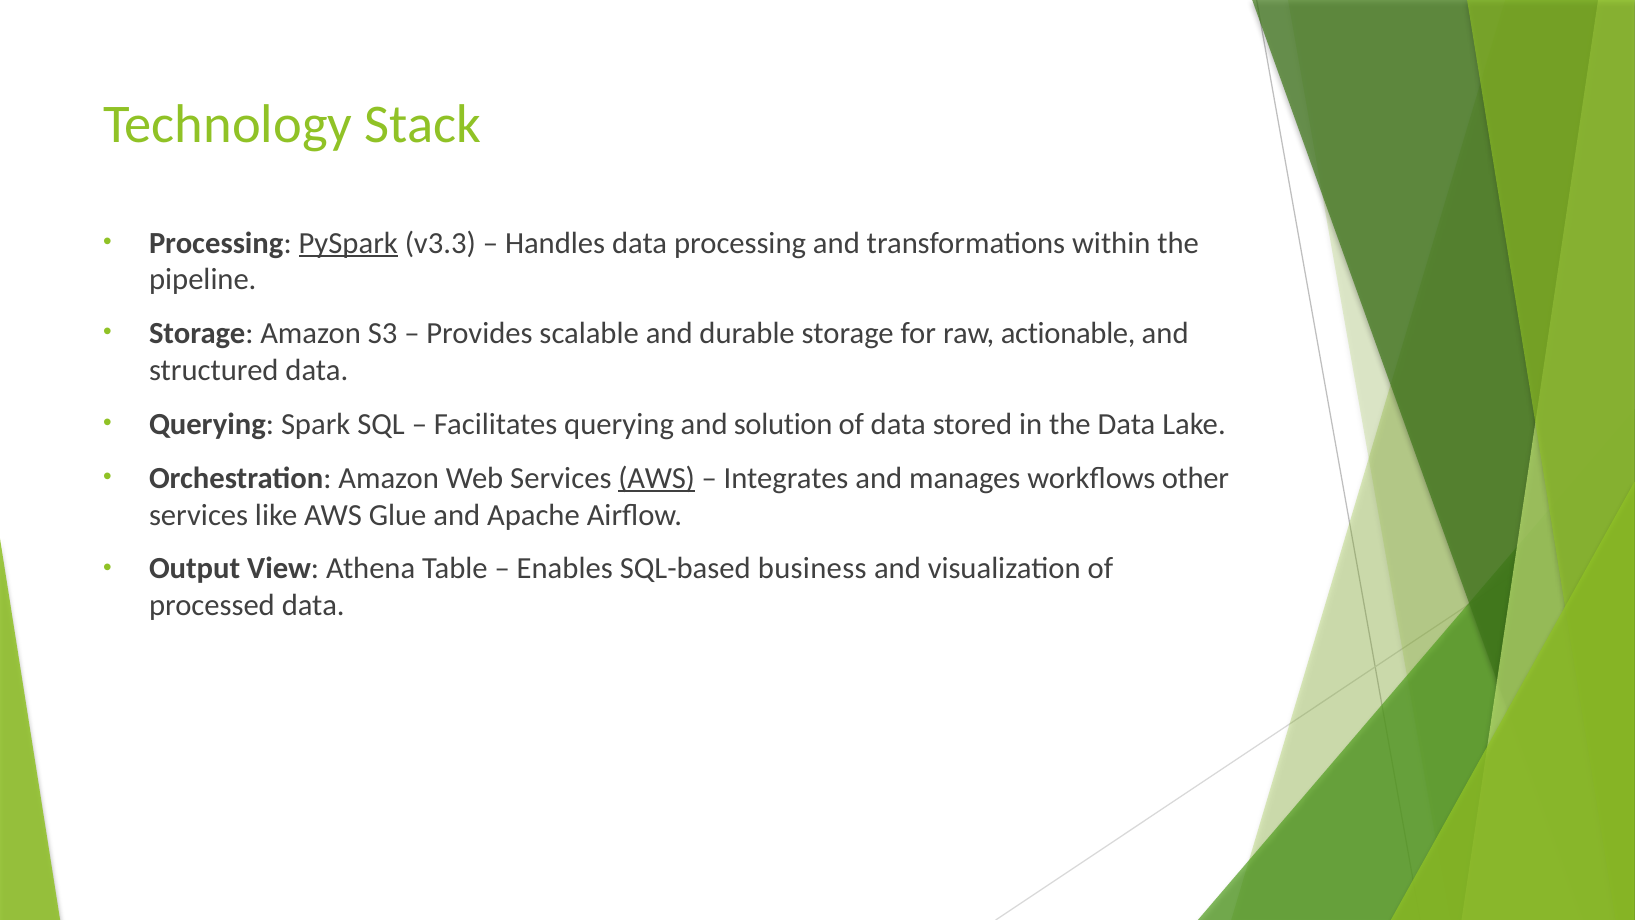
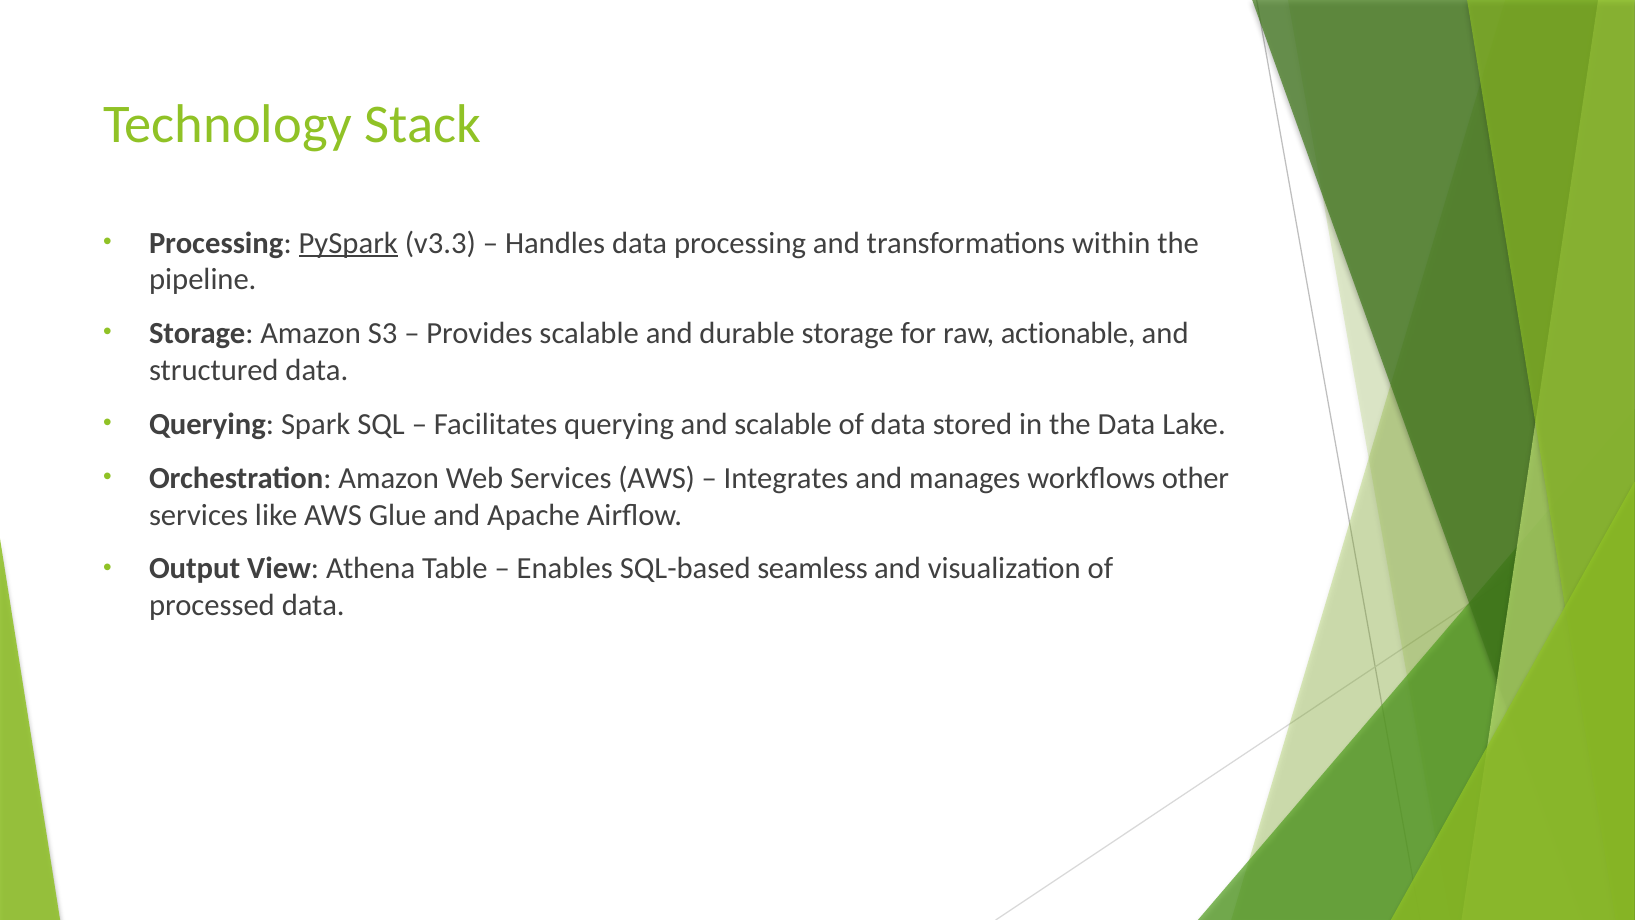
and solution: solution -> scalable (783, 424)
AWS underline: present -> none (657, 478)
business: business -> seamless (813, 569)
